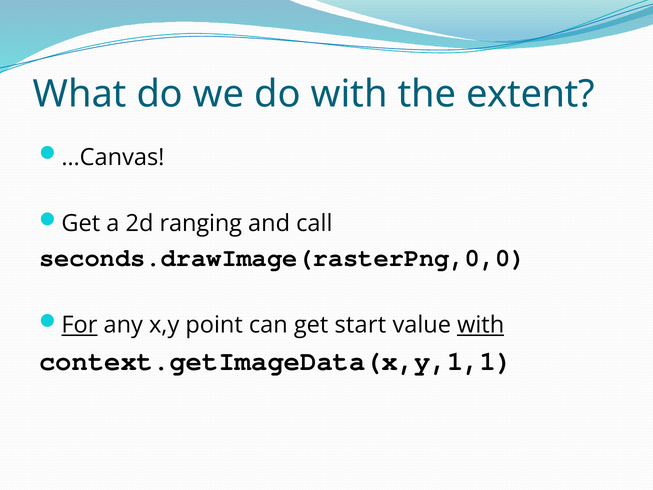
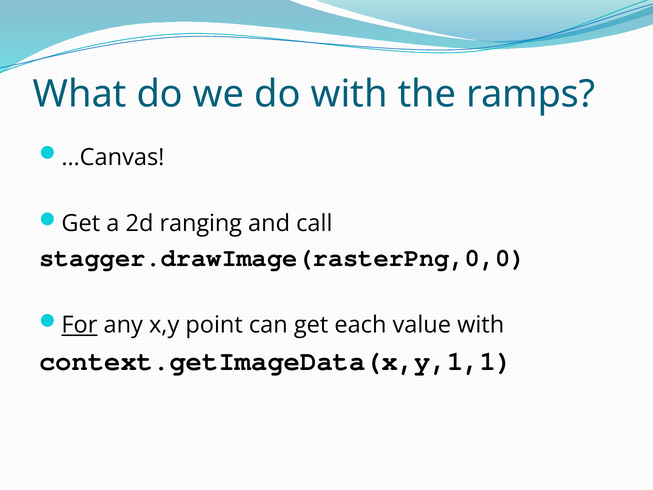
extent: extent -> ramps (531, 94)
seconds.drawImage(rasterPng,0,0: seconds.drawImage(rasterPng,0,0 -> stagger.drawImage(rasterPng,0,0 (282, 258)
start: start -> each (360, 325)
with underline: present -> none (481, 325)
